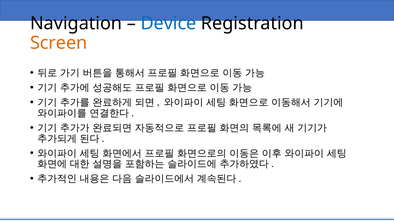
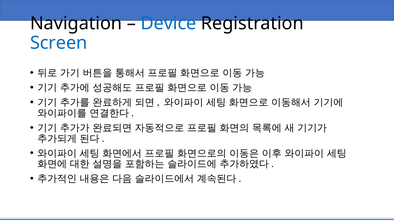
Screen colour: orange -> blue (59, 43)
